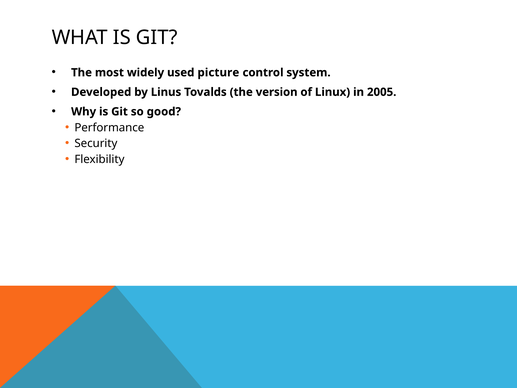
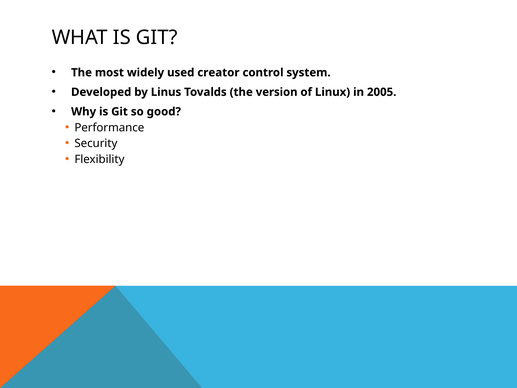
picture: picture -> creator (218, 73)
